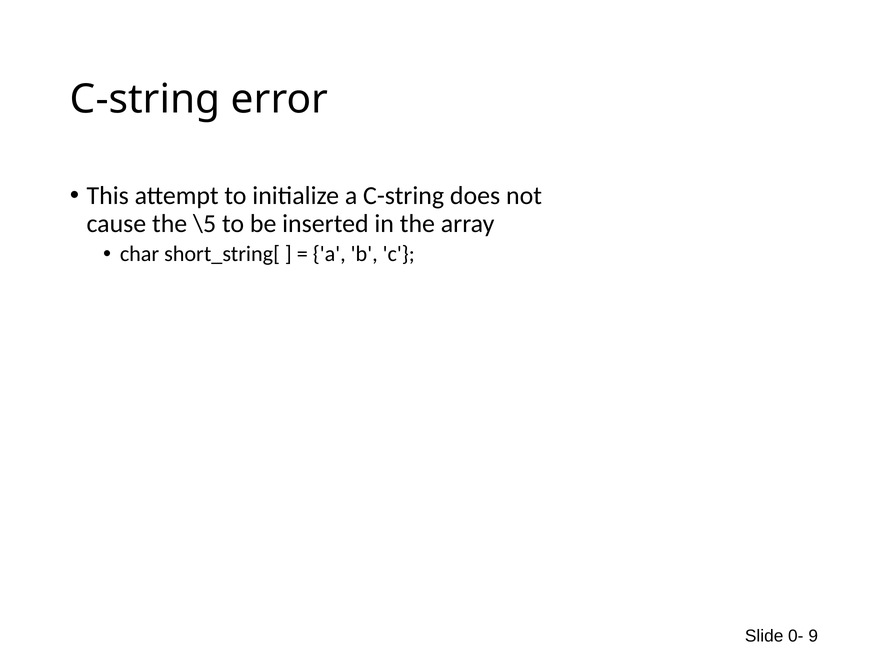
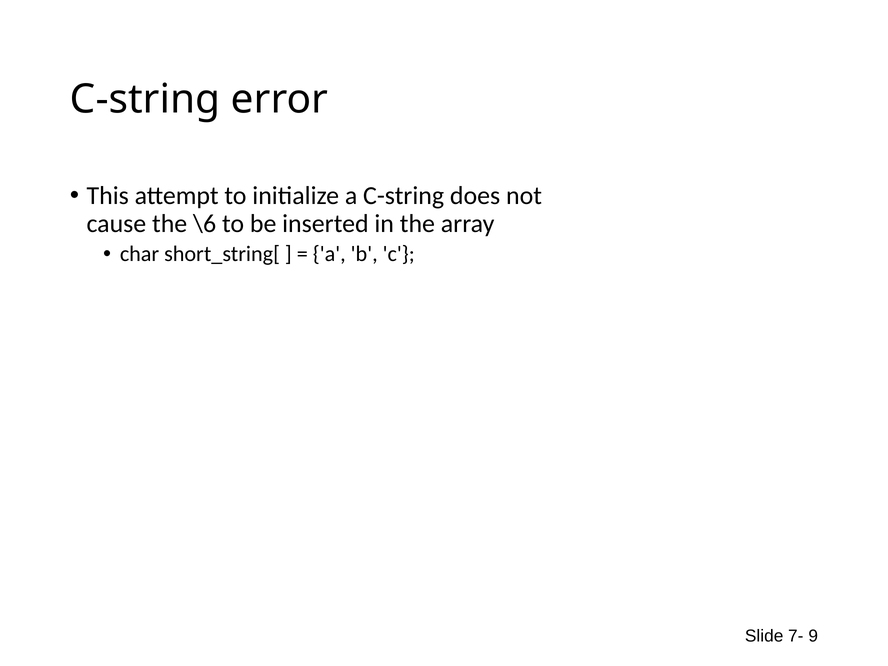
\5: \5 -> \6 (205, 224)
0-: 0- -> 7- (796, 636)
